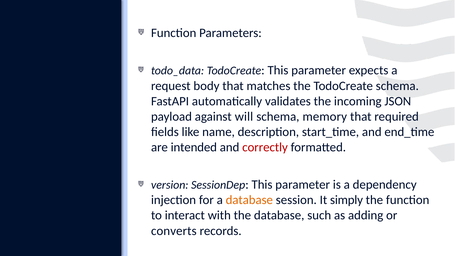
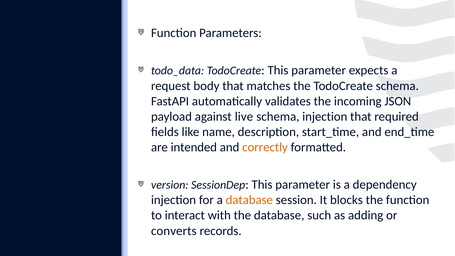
will: will -> live (244, 117)
schema memory: memory -> injection (325, 117)
correctly colour: red -> orange (265, 147)
simply: simply -> blocks (346, 200)
